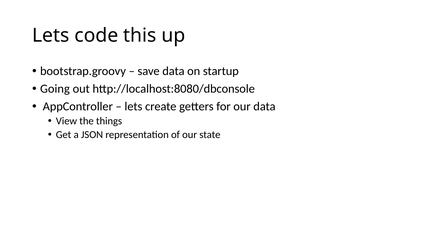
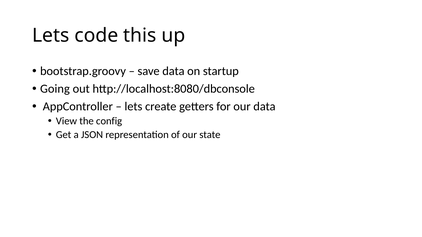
things: things -> config (109, 121)
